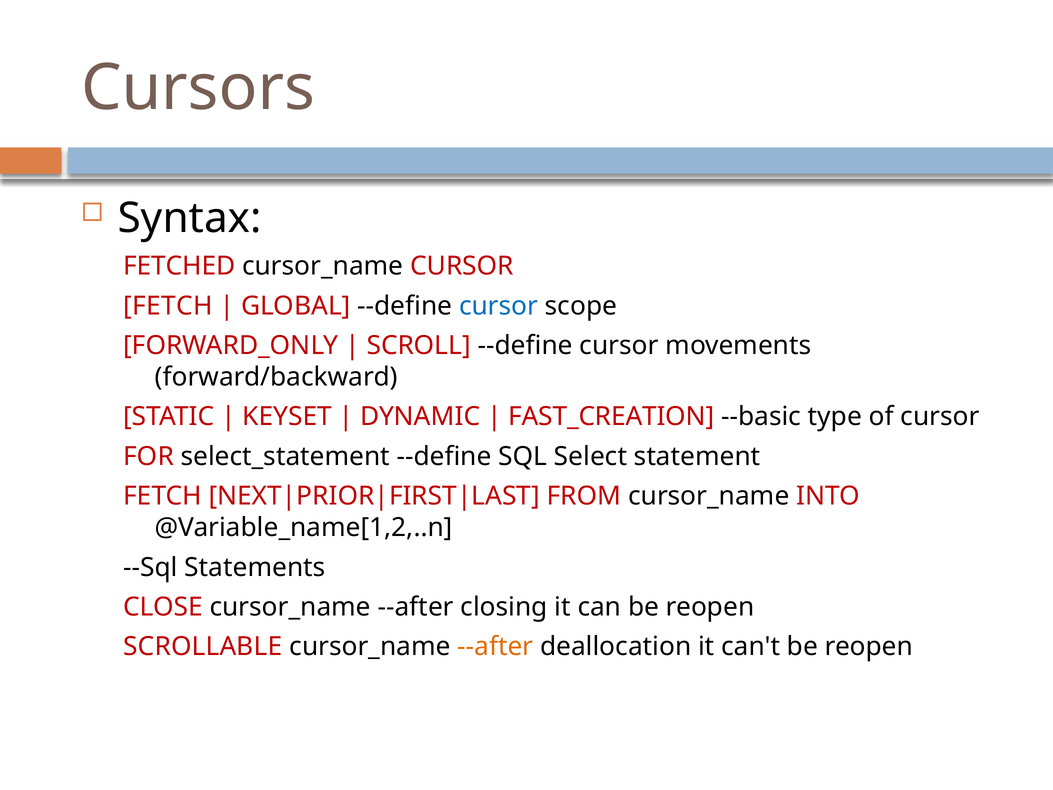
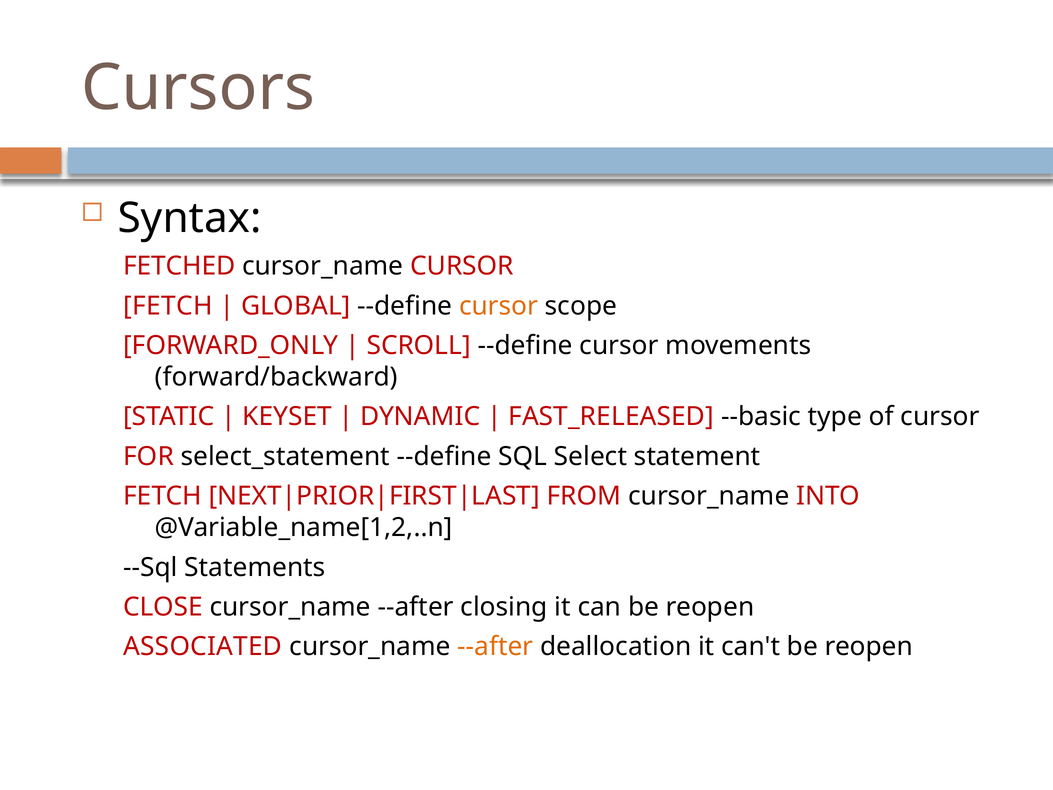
cursor colour: blue -> orange (499, 306)
FAST_CREATION: FAST_CREATION -> FAST_RELEASED (611, 417)
SCROLLABLE: SCROLLABLE -> ASSOCIATED (203, 646)
